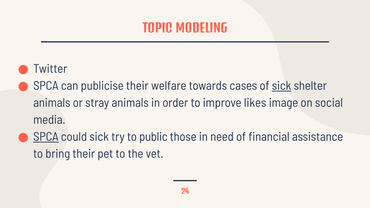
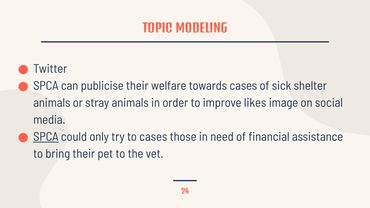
sick underline: present -> none (282, 86)
could sick: sick -> only (99, 137)
to public: public -> cases (153, 137)
